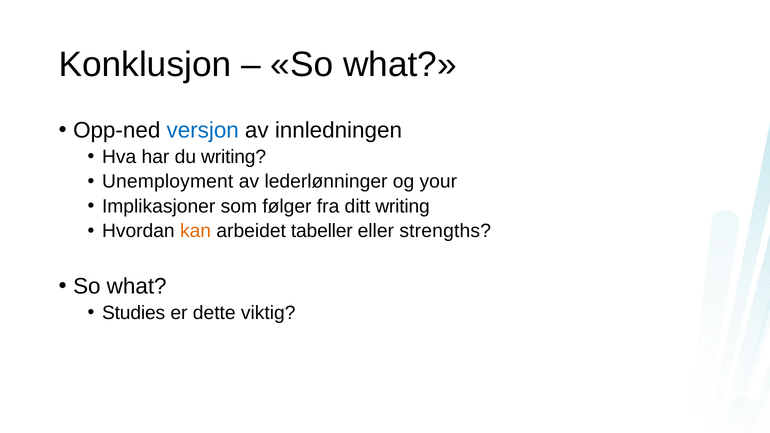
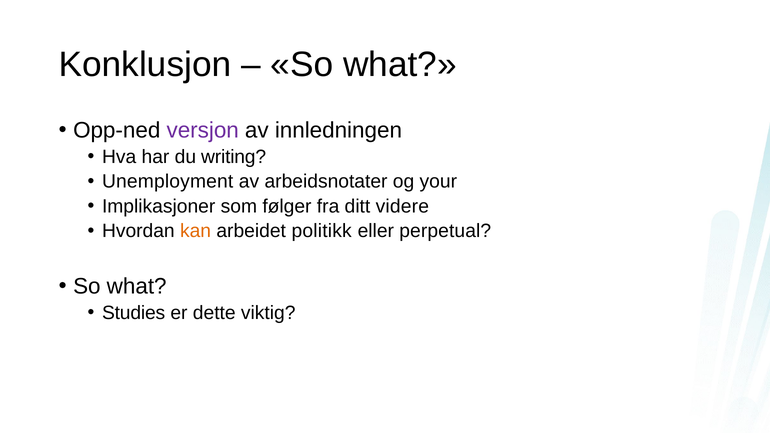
versjon colour: blue -> purple (203, 130)
lederlønninger: lederlønninger -> arbeidsnotater (326, 182)
ditt writing: writing -> videre (402, 206)
tabeller: tabeller -> politikk (322, 231)
strengths: strengths -> perpetual (445, 231)
